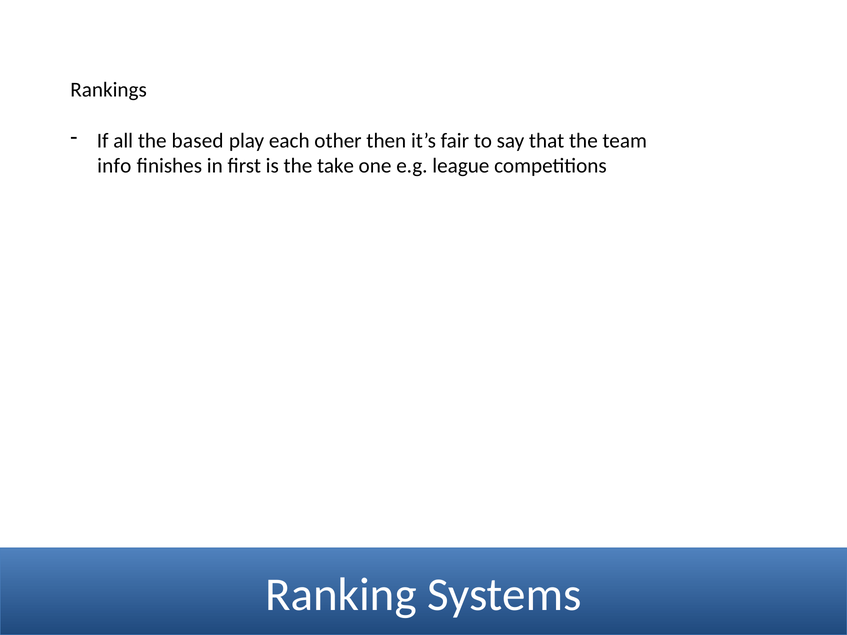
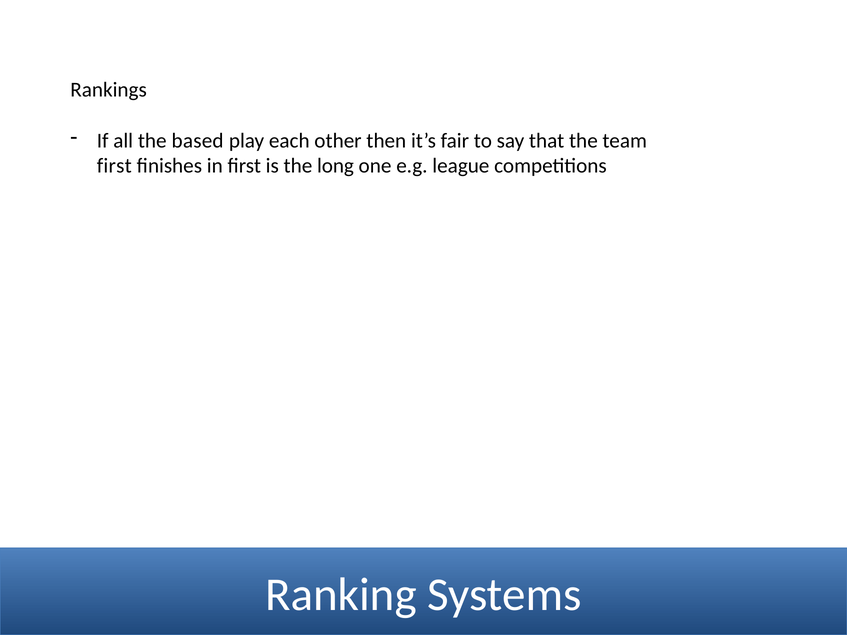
info: info -> first (114, 166)
take: take -> long (335, 166)
